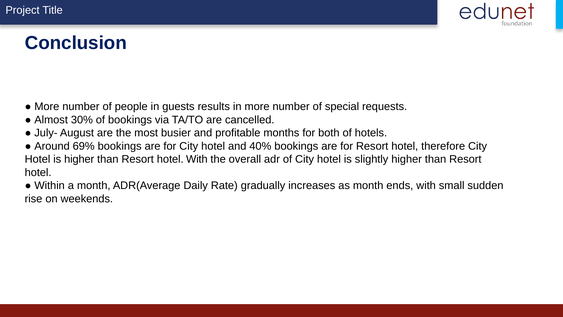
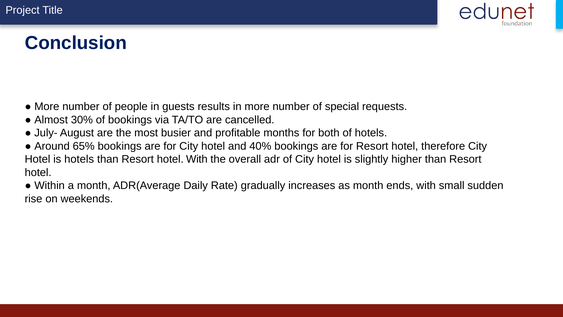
69%: 69% -> 65% (84, 146)
is higher: higher -> hotels (79, 159)
